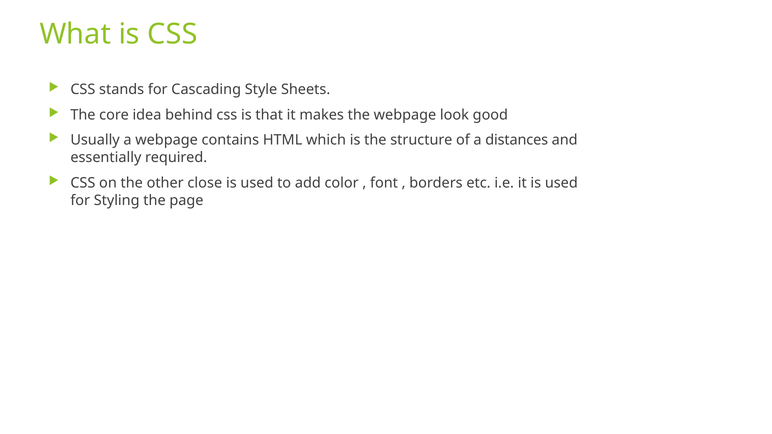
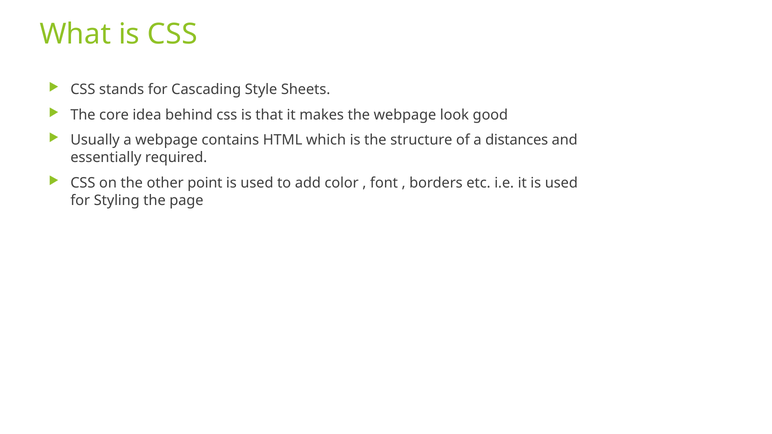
close: close -> point (205, 183)
